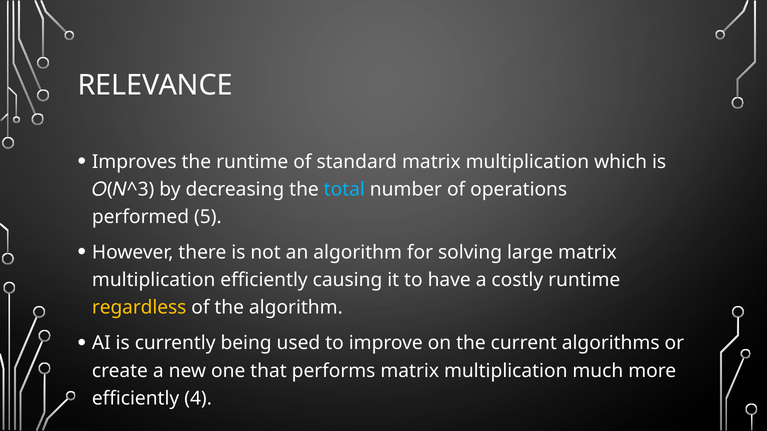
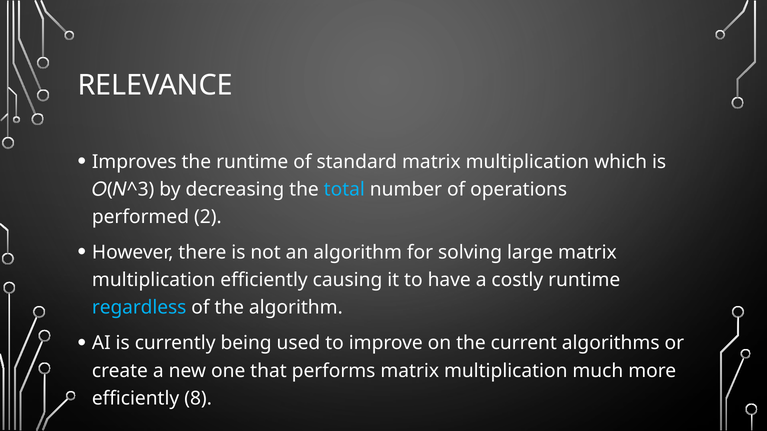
5: 5 -> 2 (208, 217)
regardless colour: yellow -> light blue (139, 308)
4: 4 -> 8 (198, 399)
